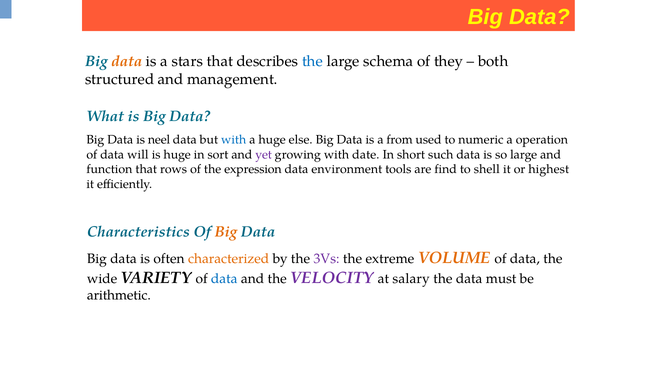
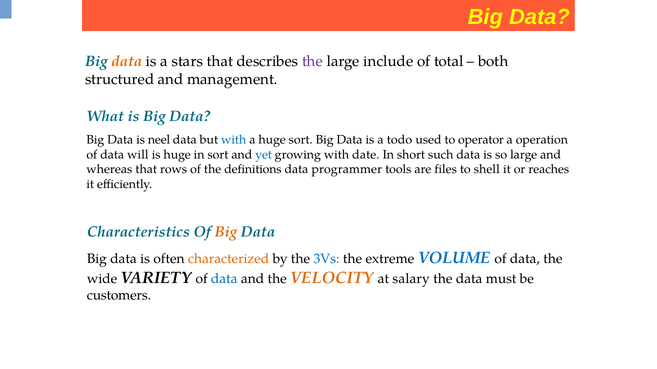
the colour: blue -> purple (312, 62)
schema: schema -> include (388, 62)
they: they -> total (449, 62)
huge else: else -> sort (301, 140)
from: from -> todo (399, 140)
numeric: numeric -> operator (481, 140)
yet colour: purple -> blue (264, 155)
function: function -> whereas (109, 170)
expression: expression -> definitions (253, 170)
environment: environment -> programmer (347, 170)
find: find -> files (446, 170)
highest: highest -> reaches (549, 170)
3Vs colour: purple -> blue (326, 259)
VOLUME colour: orange -> blue (454, 258)
VELOCITY colour: purple -> orange (332, 278)
arithmetic: arithmetic -> customers (119, 296)
